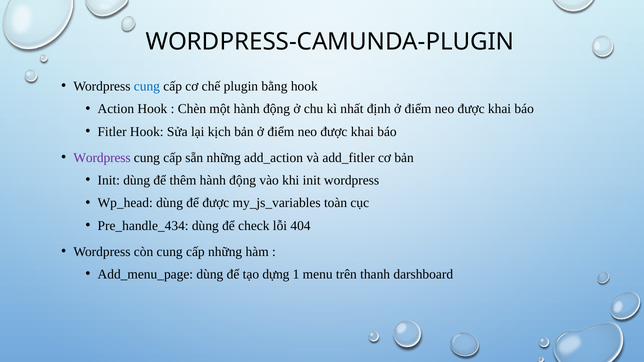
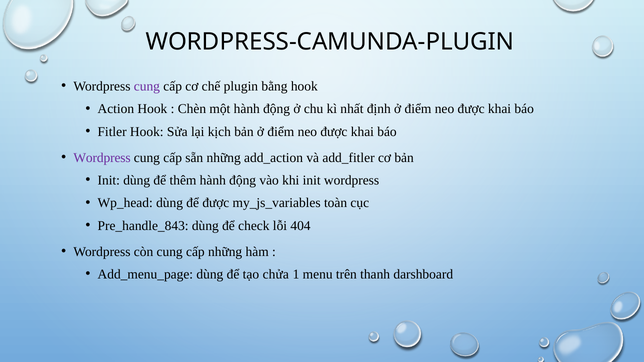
cung colour: blue -> purple (147, 86)
Pre_handle_434: Pre_handle_434 -> Pre_handle_843 (143, 226)
dựng: dựng -> chửa (276, 275)
